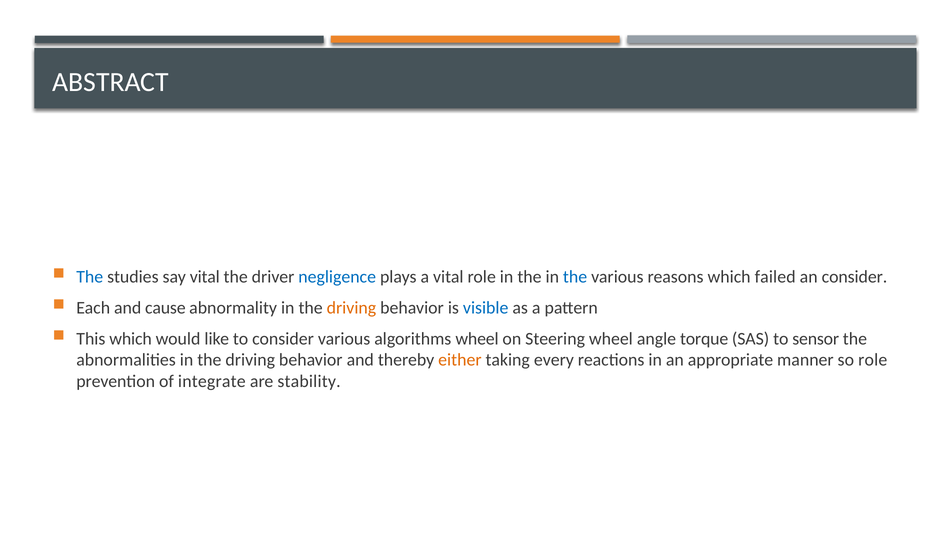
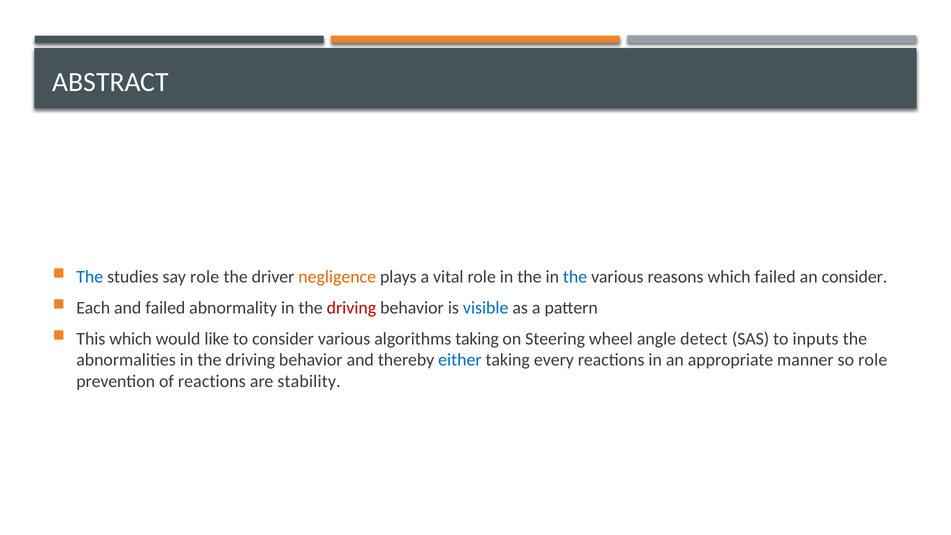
say vital: vital -> role (205, 277)
negligence colour: blue -> orange (337, 277)
and cause: cause -> failed (165, 308)
driving colour: orange -> red (351, 308)
algorithms wheel: wheel -> taking (477, 339)
torque: torque -> detect (704, 339)
sensor: sensor -> inputs (816, 339)
either colour: orange -> blue (460, 360)
of integrate: integrate -> reactions (212, 381)
